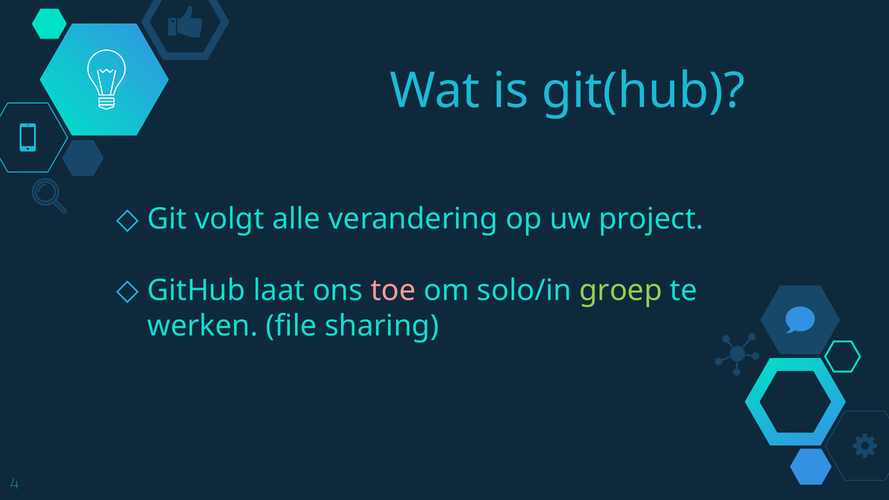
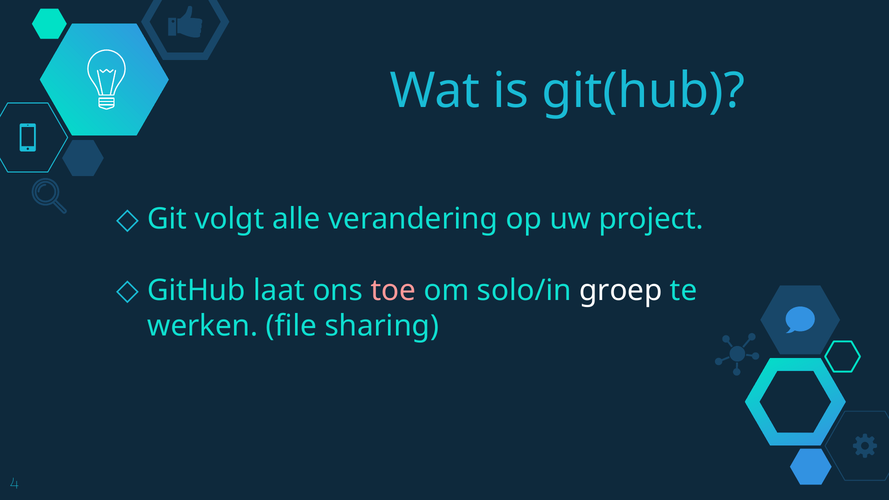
groep colour: light green -> white (621, 290)
